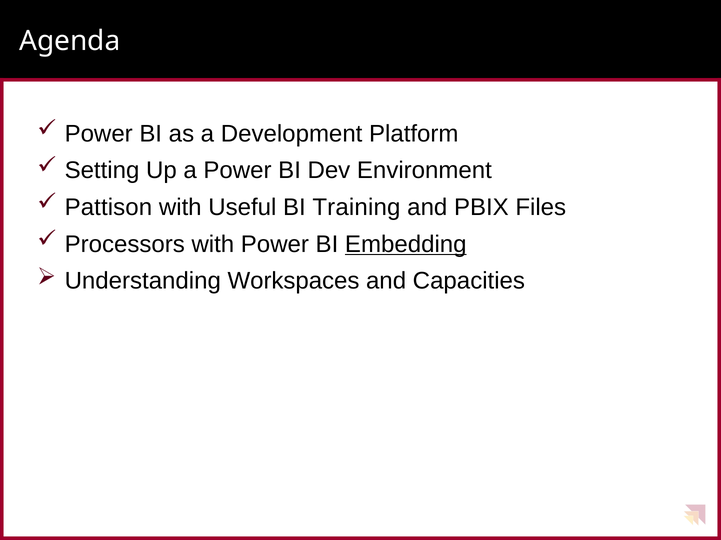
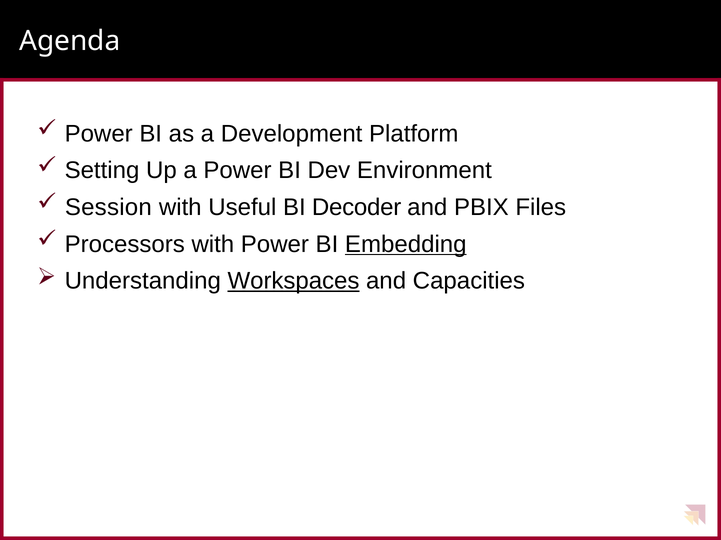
Pattison: Pattison -> Session (108, 208)
Training: Training -> Decoder (357, 208)
Workspaces underline: none -> present (294, 281)
